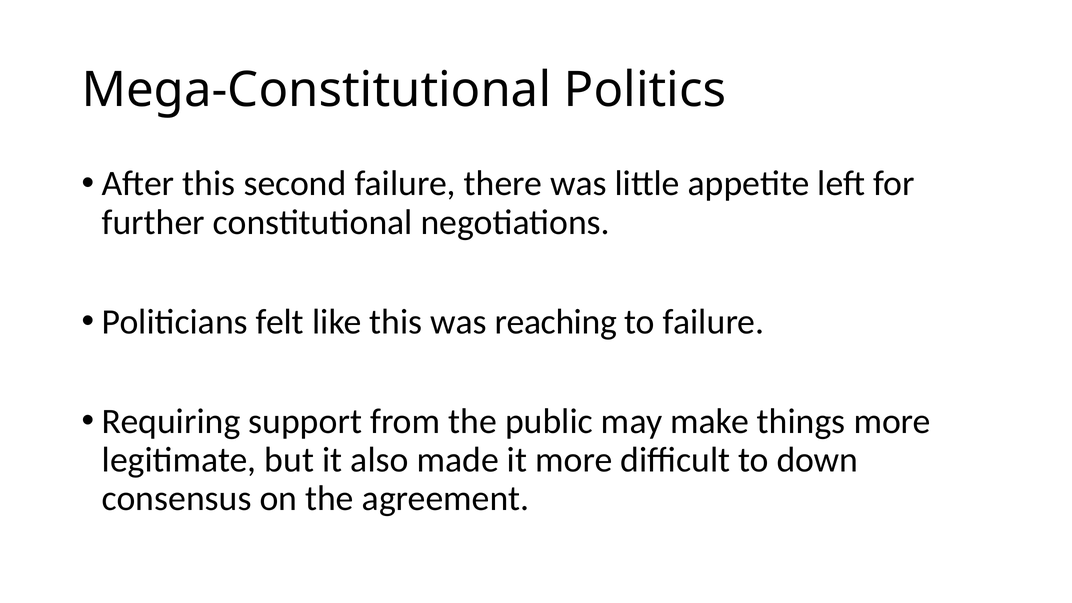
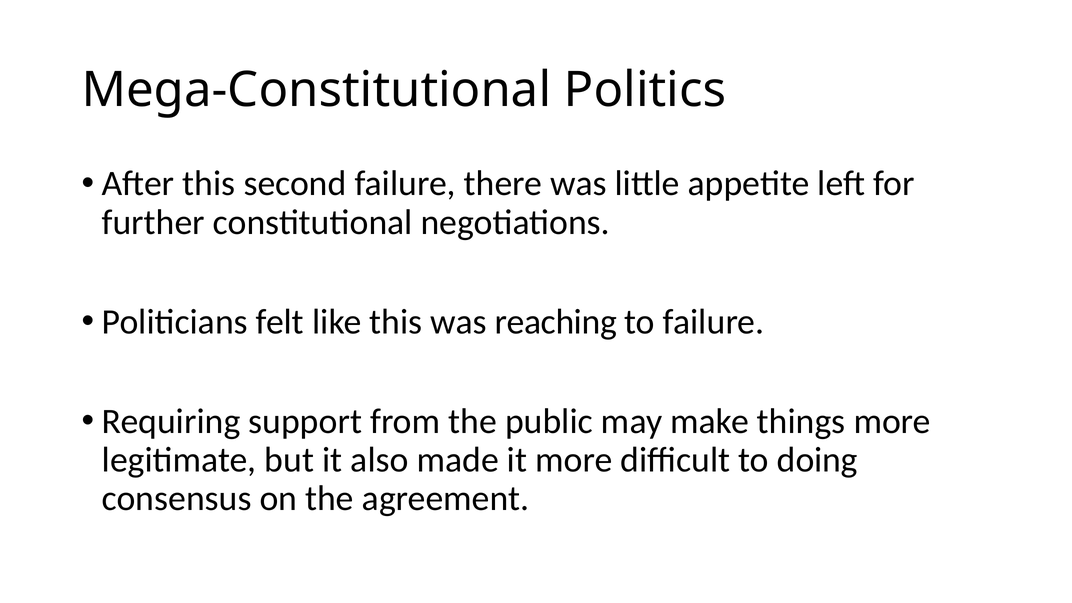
down: down -> doing (817, 460)
